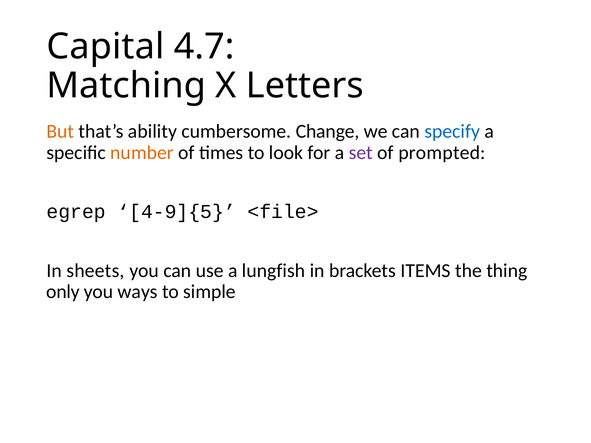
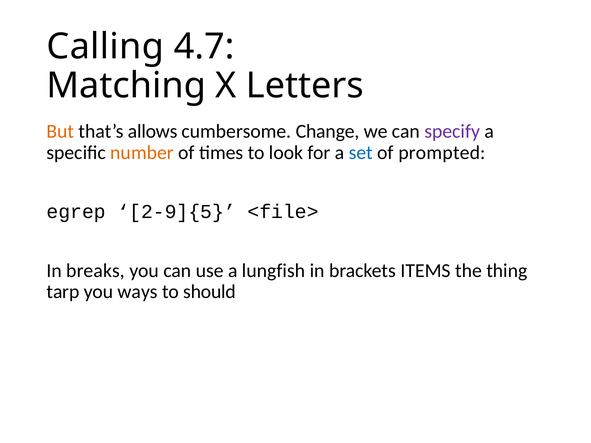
Capital: Capital -> Calling (105, 47)
ability: ability -> allows (153, 131)
specify colour: blue -> purple (452, 131)
set colour: purple -> blue (361, 153)
4-9]{5: 4-9]{5 -> 2-9]{5 (177, 212)
sheets: sheets -> breaks (96, 271)
only: only -> tarp (63, 292)
simple: simple -> should (210, 292)
